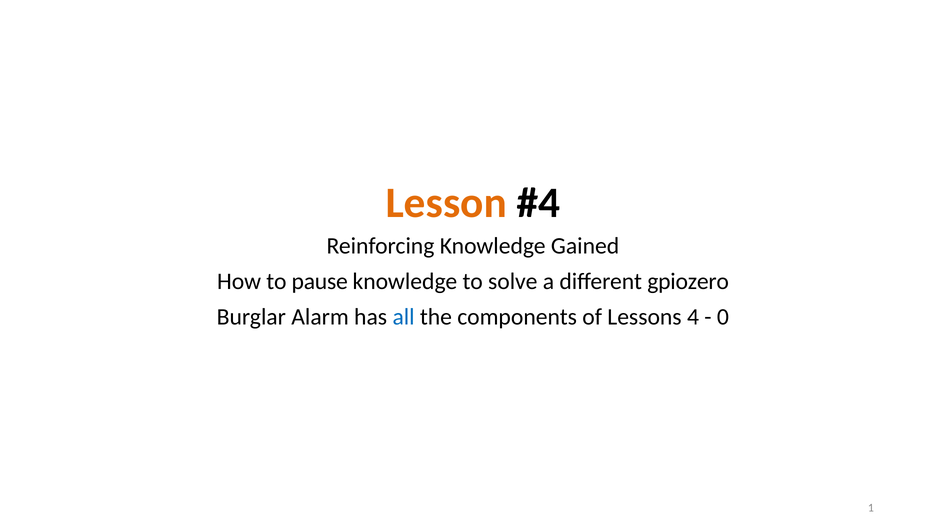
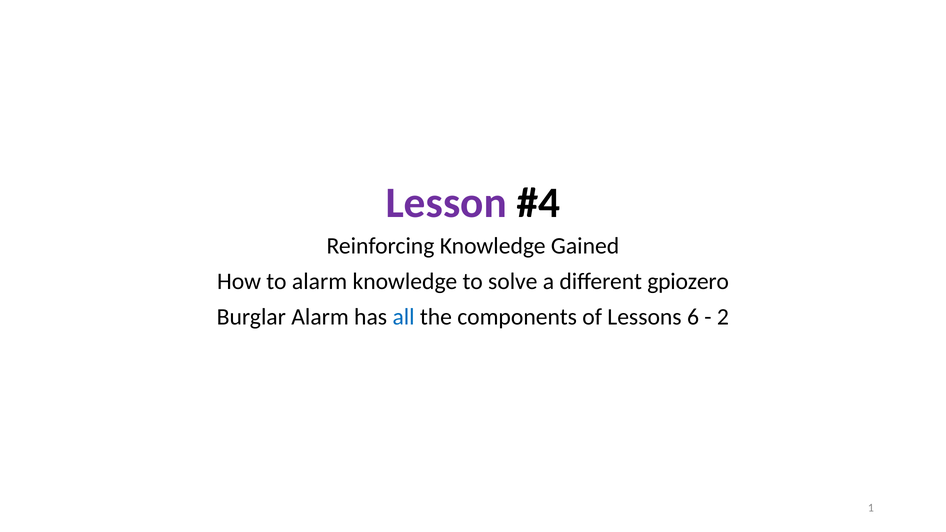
Lesson colour: orange -> purple (446, 203)
to pause: pause -> alarm (320, 282)
4: 4 -> 6 (693, 317)
0: 0 -> 2 (723, 317)
